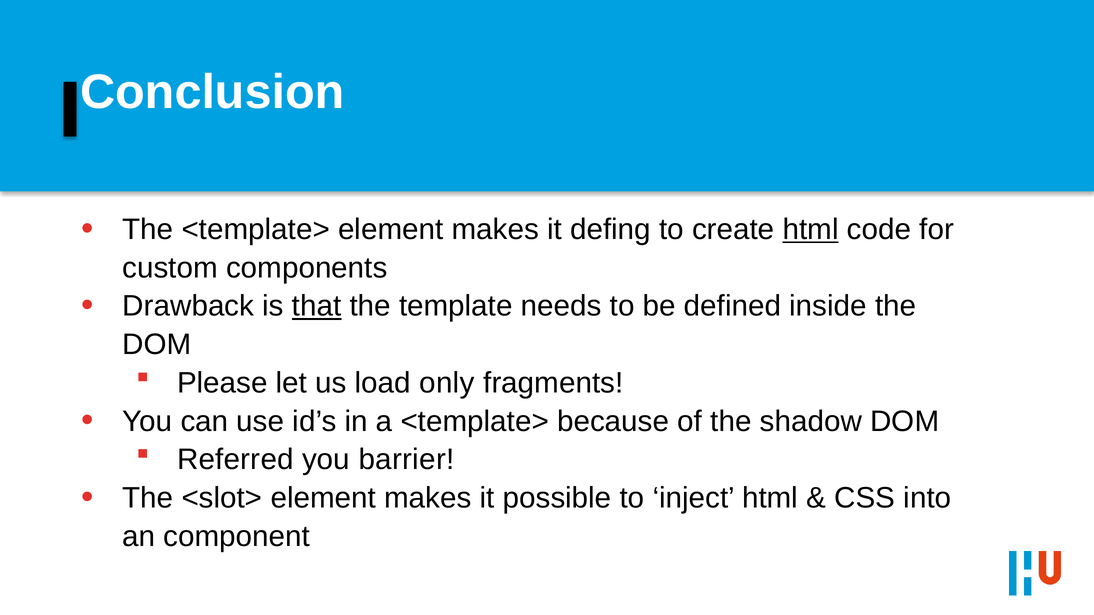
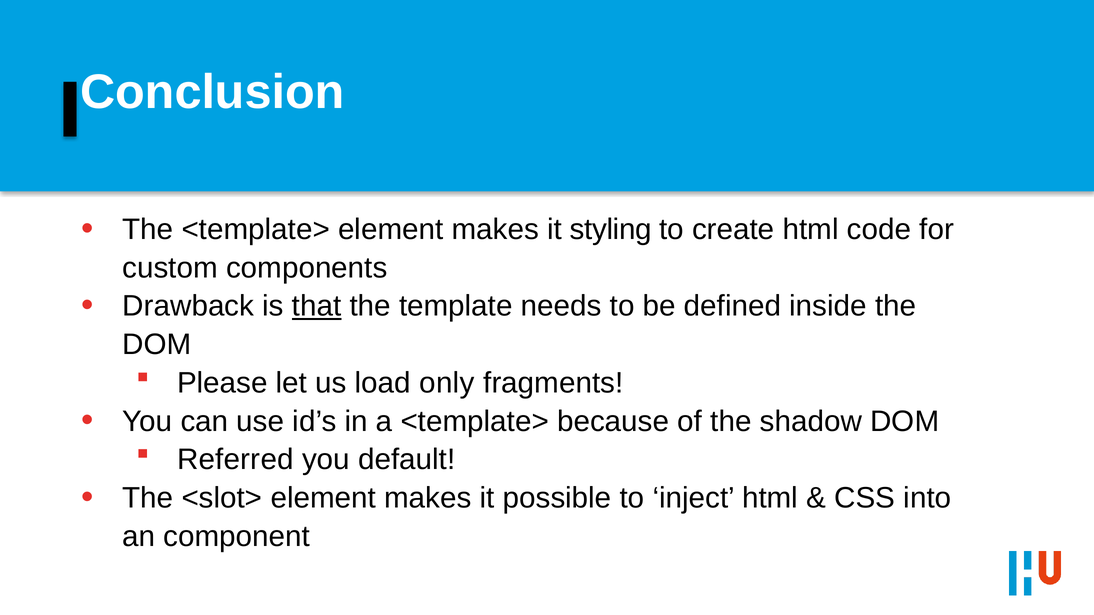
defing: defing -> styling (611, 230)
html underline: present -> none (811, 230)
barrier: barrier -> default (407, 460)
